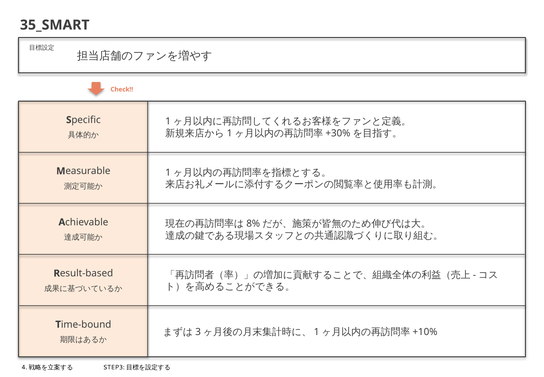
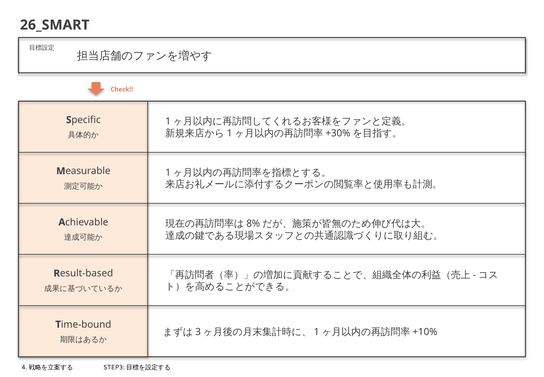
35_SMART: 35_SMART -> 26_SMART (55, 25)
